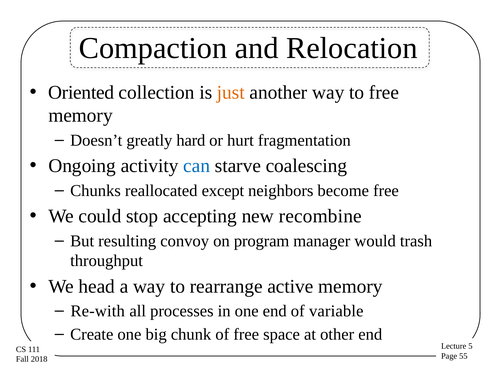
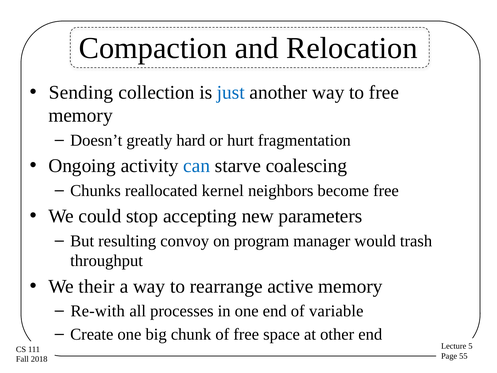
Oriented: Oriented -> Sending (81, 92)
just colour: orange -> blue (231, 92)
except: except -> kernel (223, 190)
recombine: recombine -> parameters (320, 216)
head: head -> their (97, 286)
